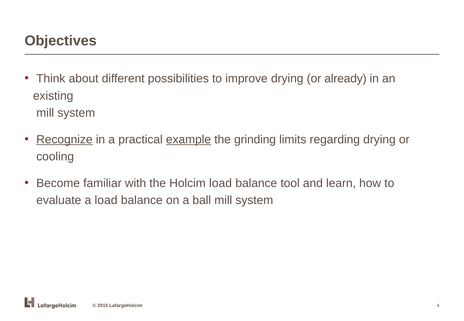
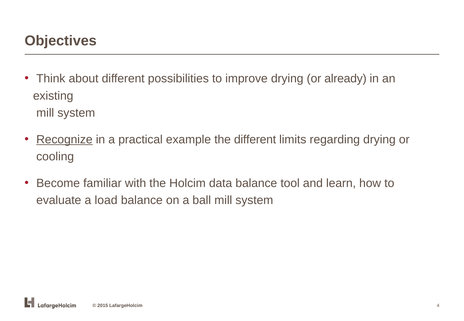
example underline: present -> none (188, 140)
the grinding: grinding -> different (255, 140)
Holcim load: load -> data (221, 183)
